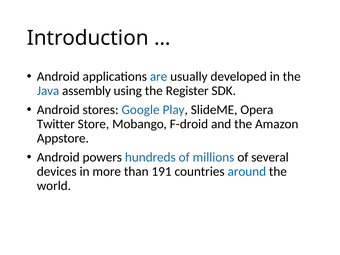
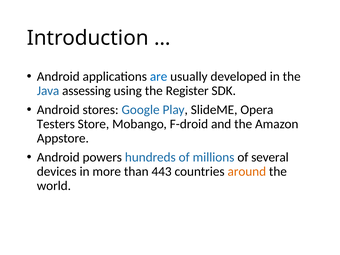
assembly: assembly -> assessing (86, 91)
Twitter: Twitter -> Testers (56, 124)
191: 191 -> 443 (162, 172)
around colour: blue -> orange (247, 172)
